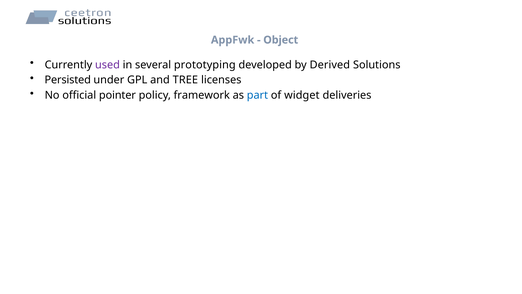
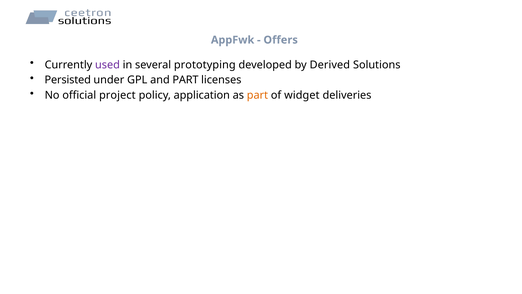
Object: Object -> Offers (281, 40)
and TREE: TREE -> PART (185, 80)
pointer: pointer -> project (117, 95)
framework: framework -> application (202, 95)
part colour: blue -> orange (257, 95)
